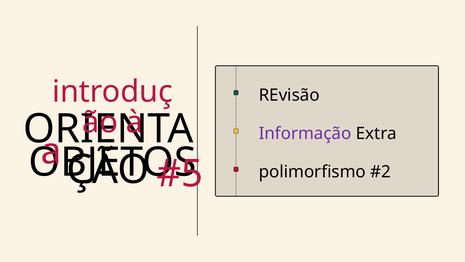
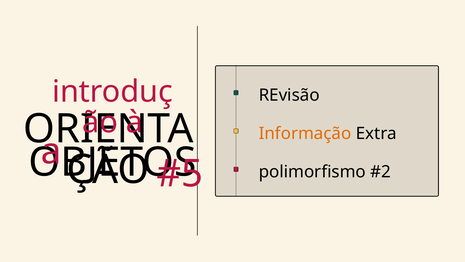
Informação colour: purple -> orange (305, 133)
